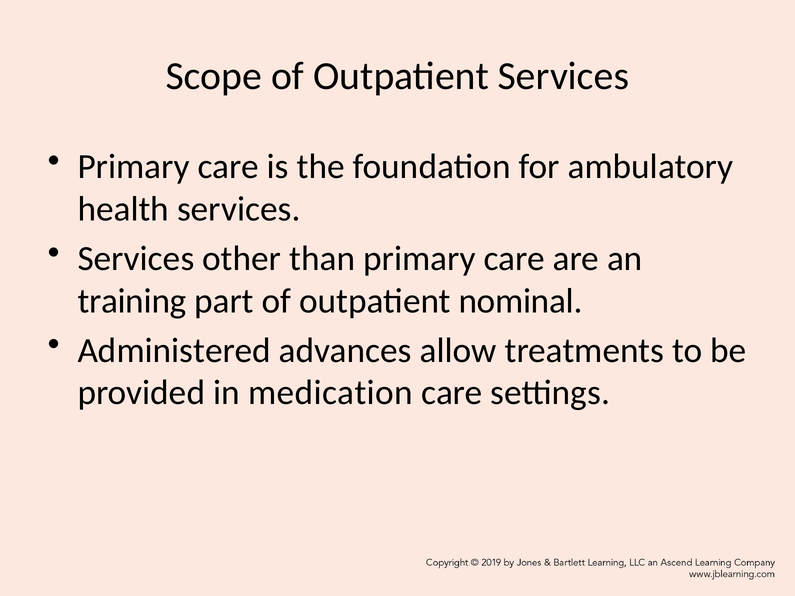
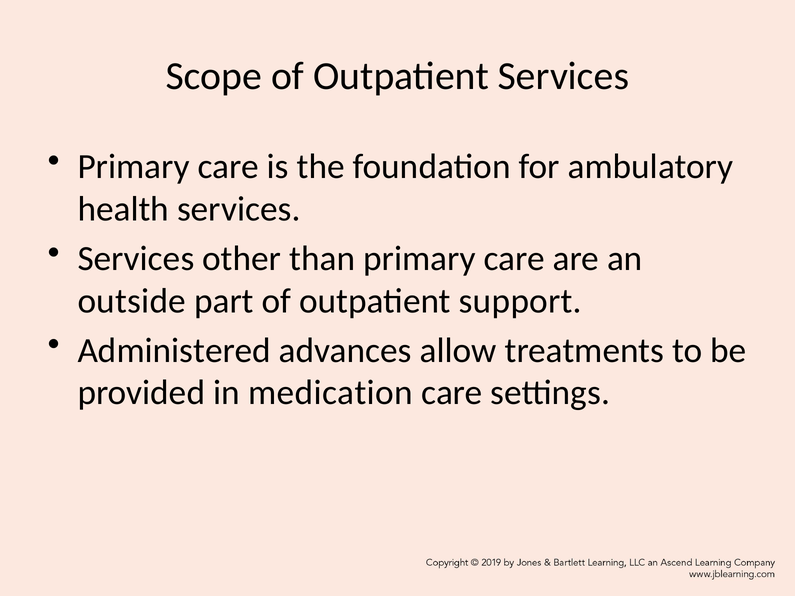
training: training -> outside (132, 301)
nominal: nominal -> support (520, 301)
